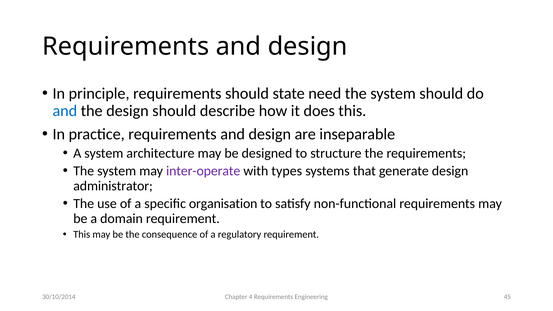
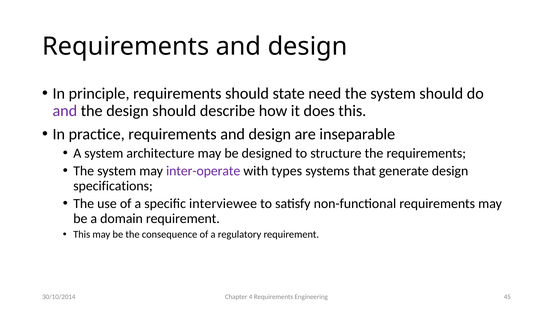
and colour: blue -> purple (65, 111)
administrator: administrator -> specifications (113, 186)
organisation: organisation -> interviewee (223, 204)
